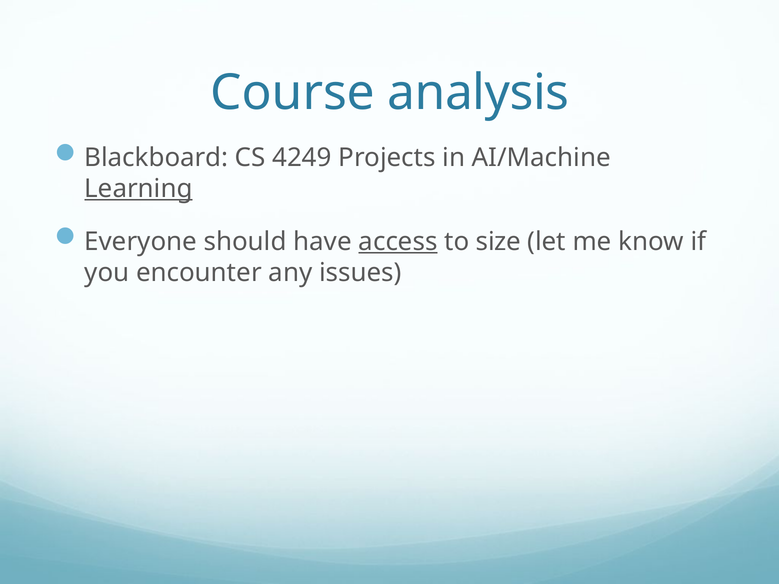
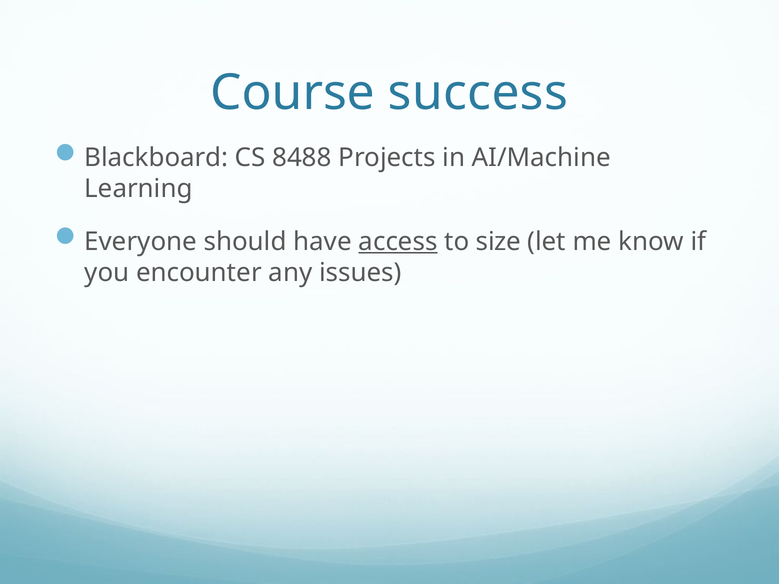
analysis: analysis -> success (478, 93)
4249: 4249 -> 8488 (302, 158)
Learning underline: present -> none (138, 189)
